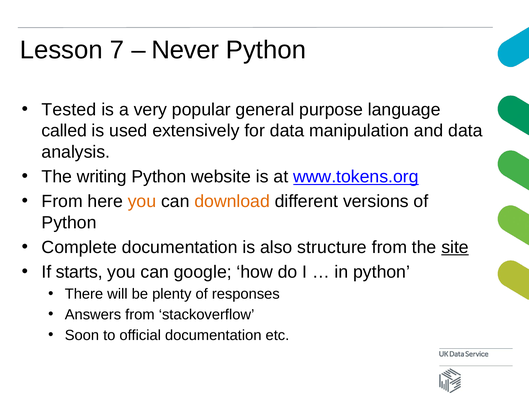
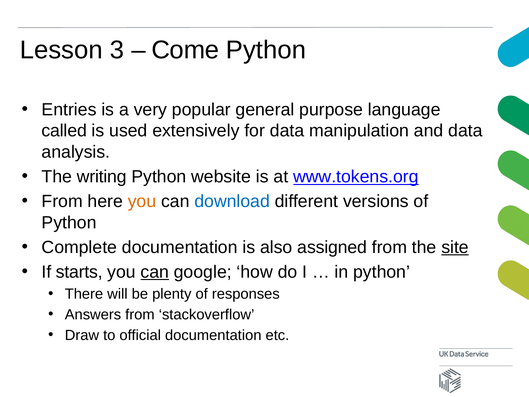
7: 7 -> 3 (117, 50)
Never: Never -> Come (185, 50)
Tested: Tested -> Entries (69, 110)
download colour: orange -> blue (232, 201)
structure: structure -> assigned (332, 247)
can underline: none -> present (155, 272)
Soon: Soon -> Draw (82, 335)
